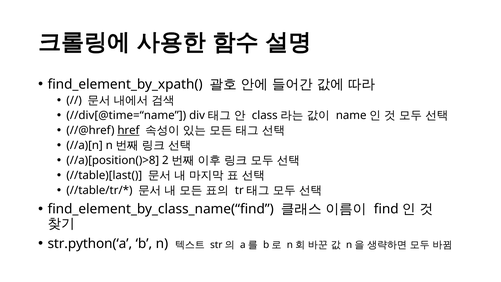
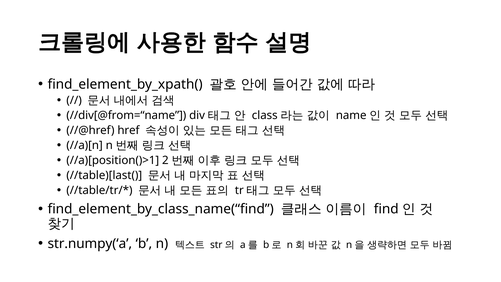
//div[@time=“name: //div[@time=“name -> //div[@from=“name (126, 115)
href underline: present -> none (128, 130)
//a)[position()>8: //a)[position()>8 -> //a)[position()>1 (113, 160)
str.python(‘a: str.python(‘a -> str.numpy(‘a (90, 244)
